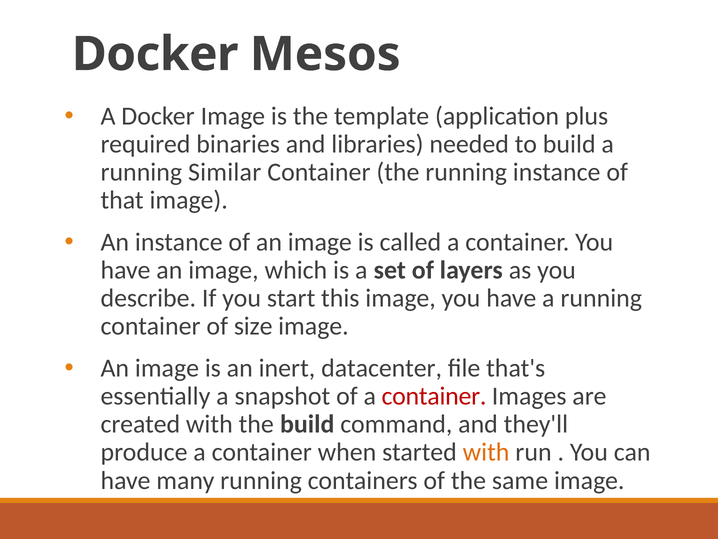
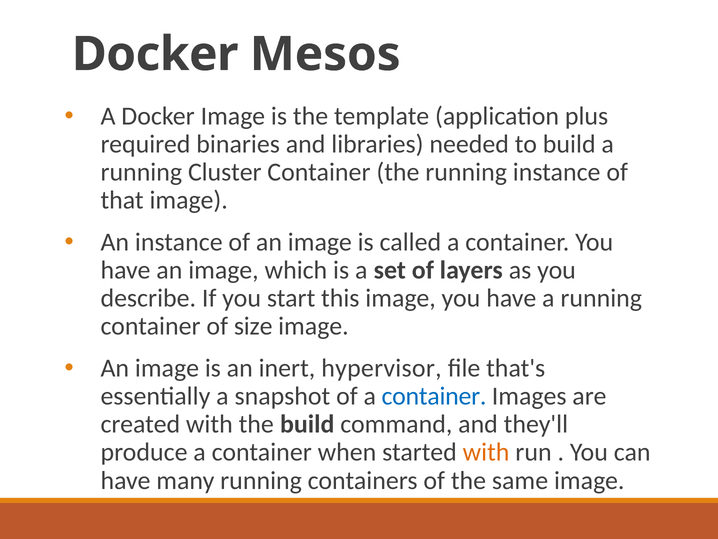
Similar: Similar -> Cluster (225, 172)
datacenter: datacenter -> hypervisor (381, 368)
container colour: red -> blue (434, 396)
